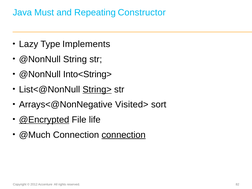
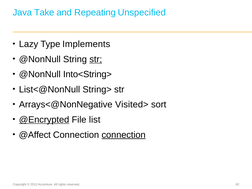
Must: Must -> Take (44, 12)
Constructor: Constructor -> Unspecified (142, 12)
str underline: none -> present (96, 59)
String> underline: present -> none (97, 89)
life: life -> list (95, 120)
@Much: @Much -> @Affect (35, 135)
